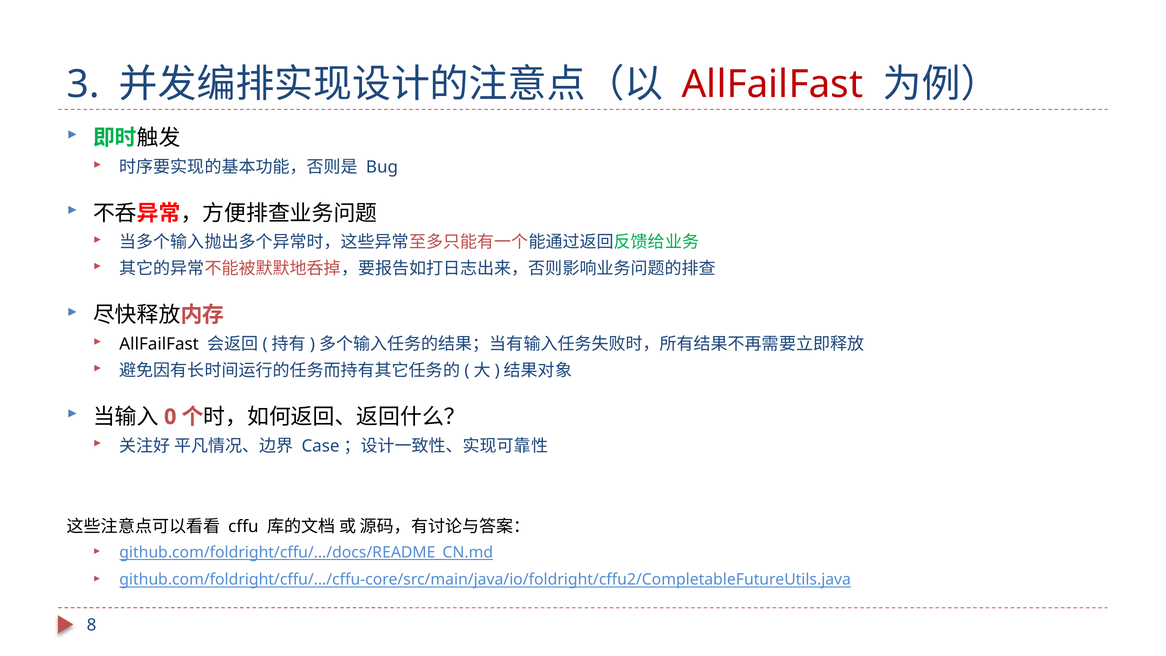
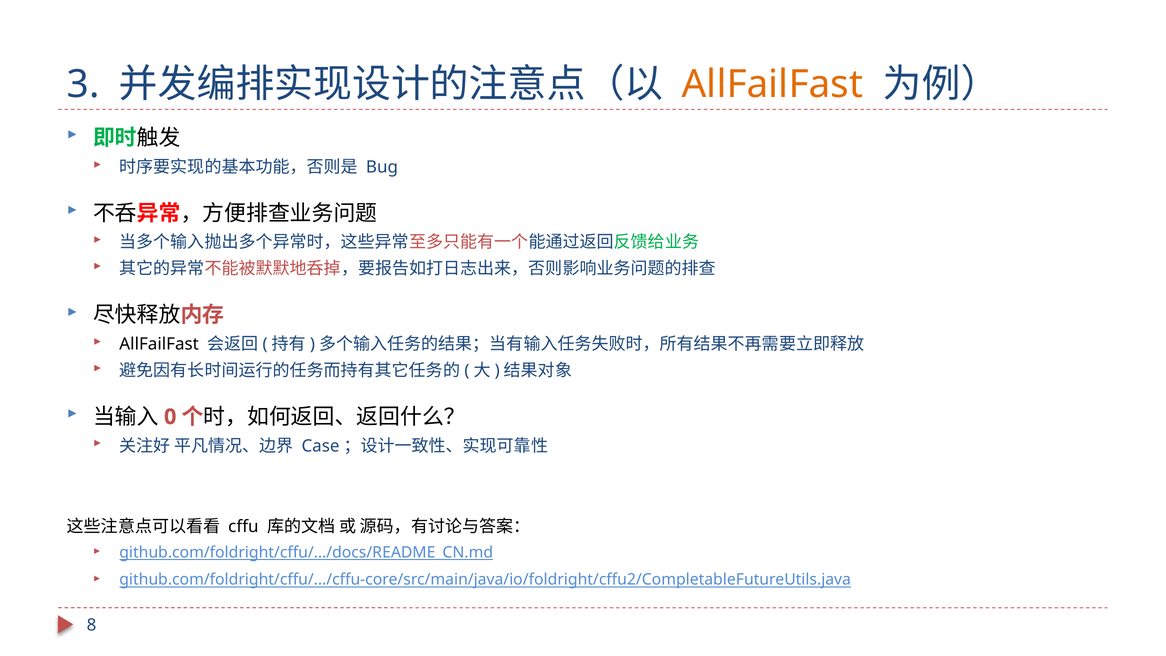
AllFailFast colour: red -> orange (772, 84)
